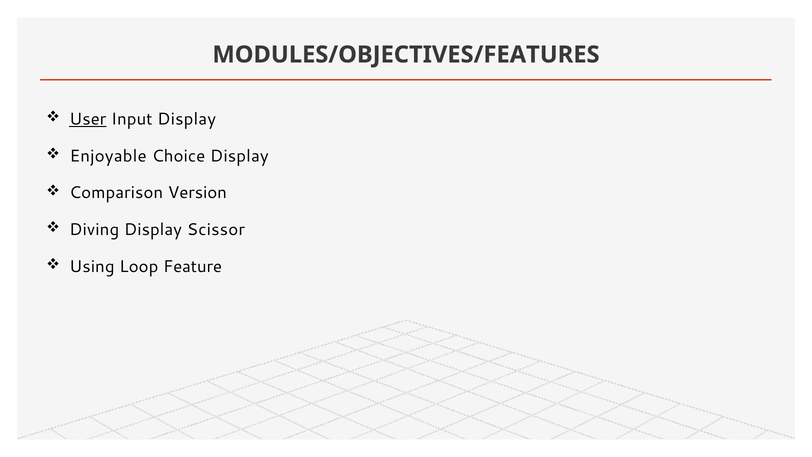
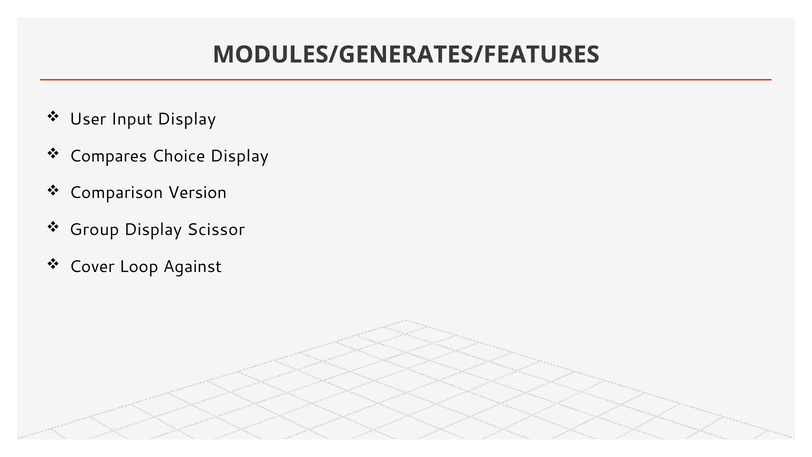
MODULES/OBJECTIVES/FEATURES: MODULES/OBJECTIVES/FEATURES -> MODULES/GENERATES/FEATURES (406, 55)
User underline: present -> none (88, 119)
Enjoyable: Enjoyable -> Compares (108, 156)
Diving: Diving -> Group (94, 230)
Using: Using -> Cover (92, 267)
Feature: Feature -> Against (192, 267)
